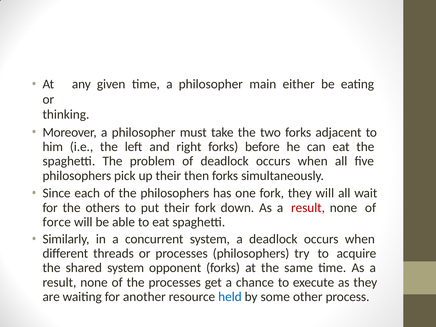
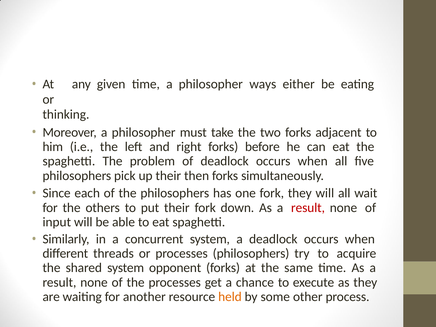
main: main -> ways (263, 84)
force: force -> input (57, 222)
held colour: blue -> orange (230, 297)
